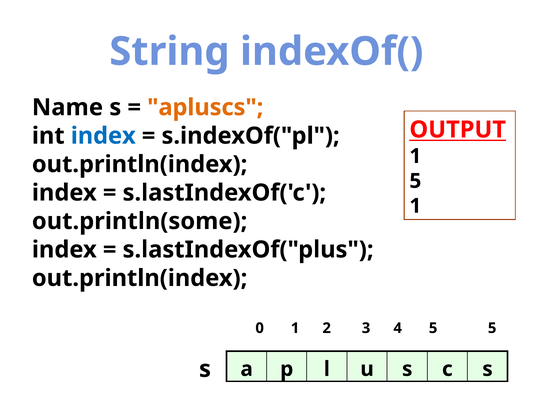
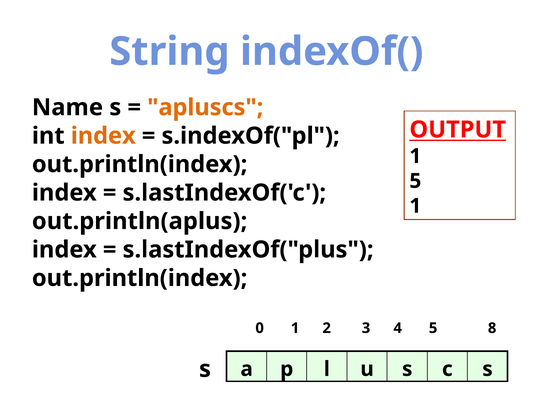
index colour: blue -> orange (103, 136)
out.println(some: out.println(some -> out.println(aplus (140, 221)
5 5: 5 -> 8 (492, 328)
